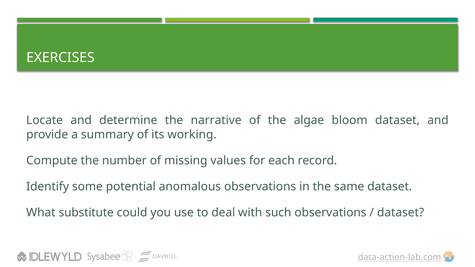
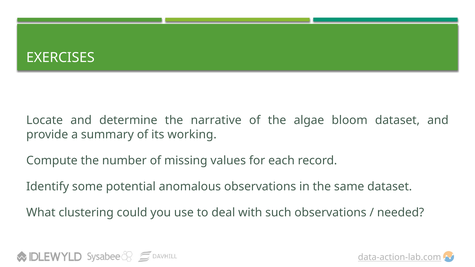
substitute: substitute -> clustering (86, 213)
dataset: dataset -> needed (401, 213)
